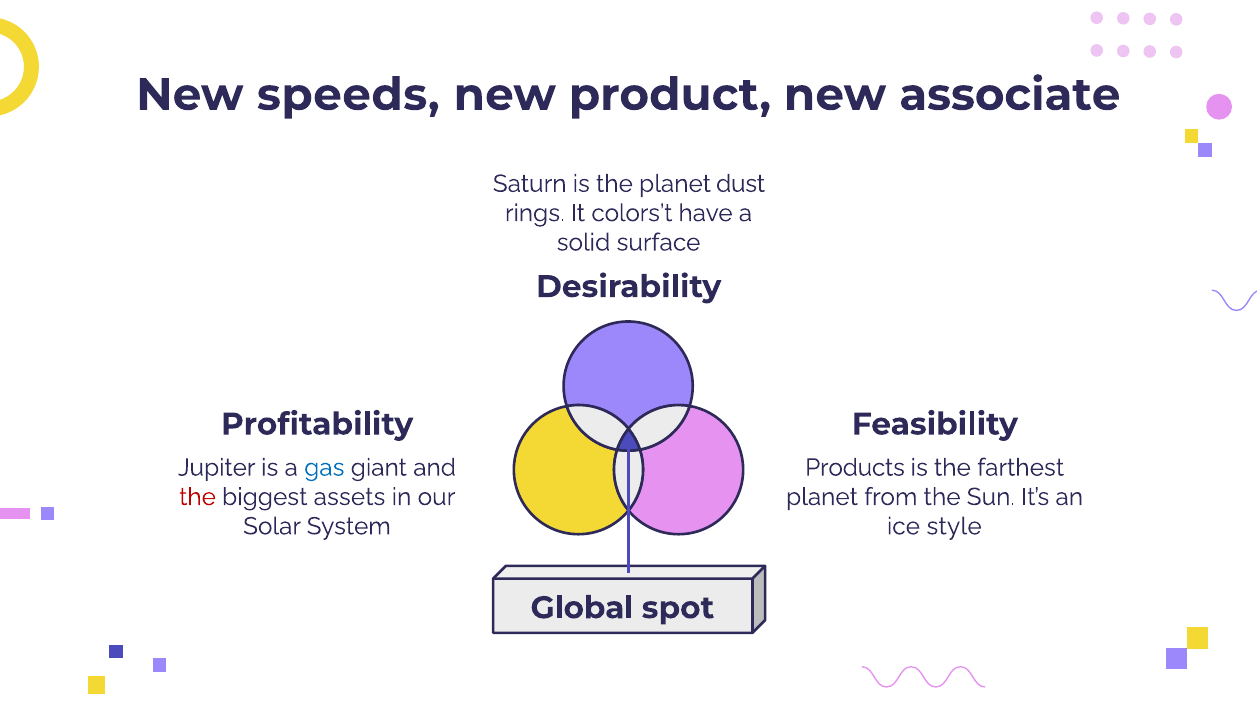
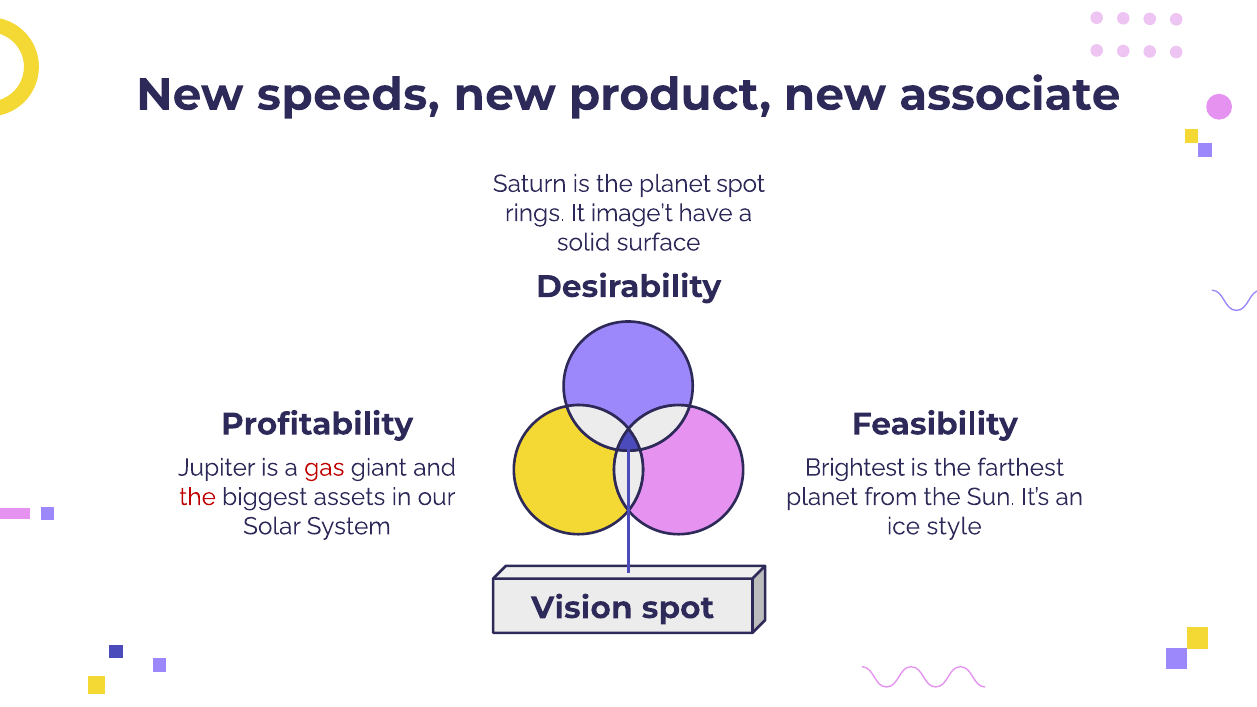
planet dust: dust -> spot (741, 184)
colors’t: colors’t -> image’t (632, 213)
gas colour: blue -> red (324, 468)
Products: Products -> Brightest (855, 468)
Global: Global -> Vision (582, 608)
